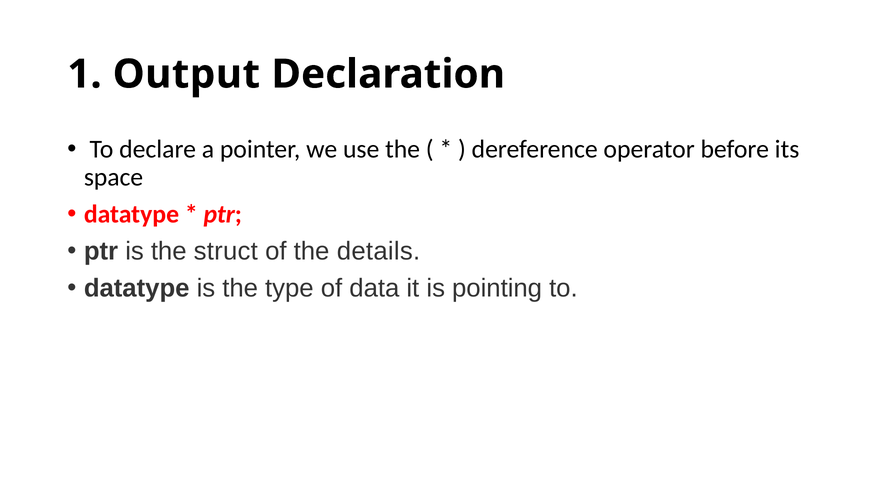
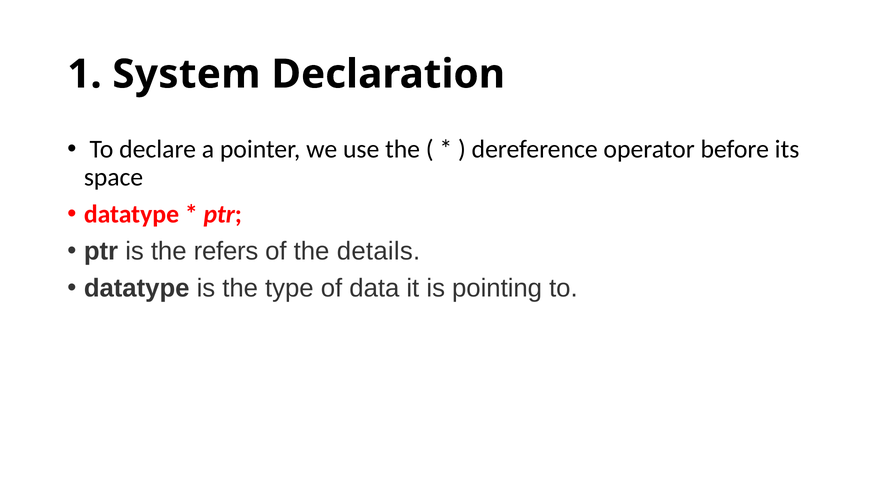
Output: Output -> System (186, 74)
struct: struct -> refers (226, 251)
